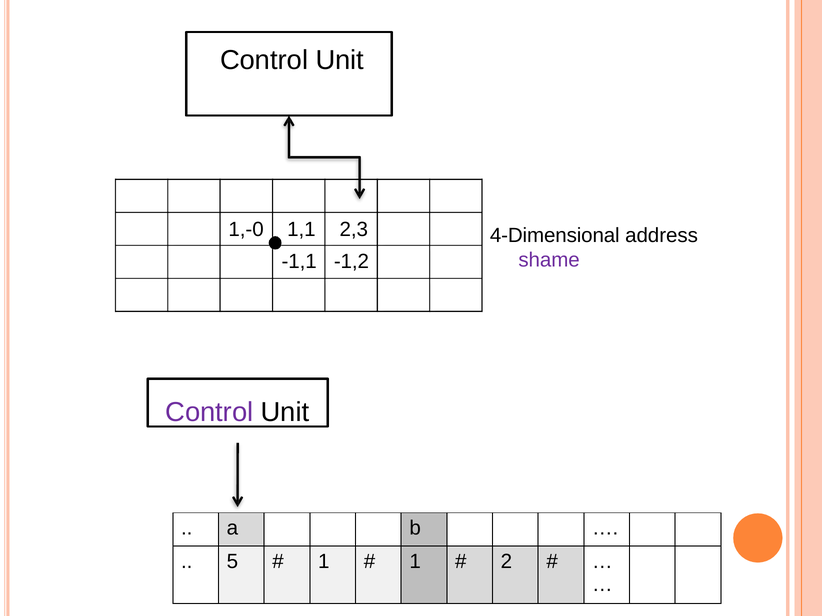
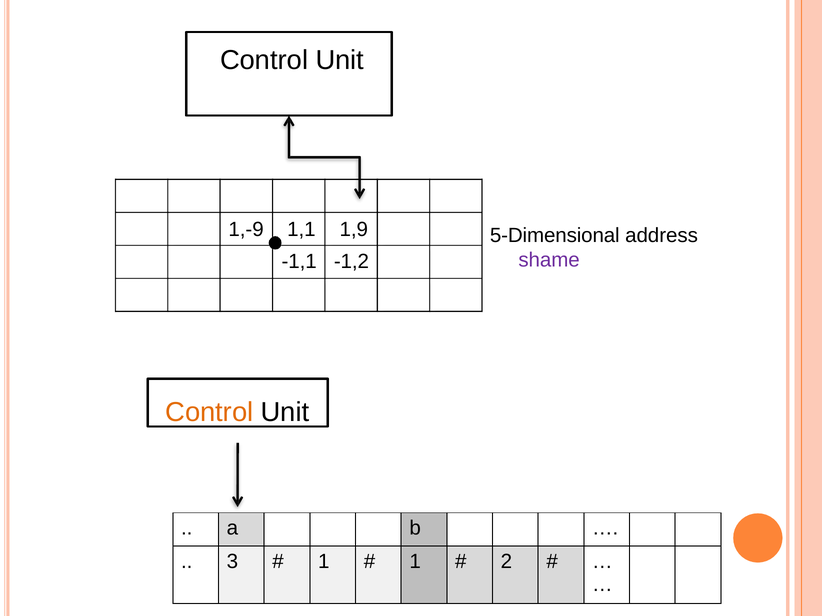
1,-0: 1,-0 -> 1,-9 (246, 230)
2,3: 2,3 -> 1,9 (354, 230)
4-Dimensional: 4-Dimensional -> 5-Dimensional (555, 236)
Control colour: purple -> orange (209, 412)
5: 5 -> 3 (232, 562)
